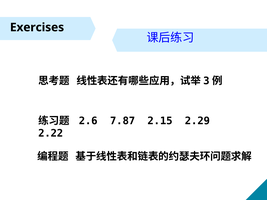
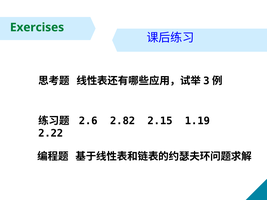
Exercises colour: black -> green (37, 27)
7.87: 7.87 -> 2.82 (123, 121)
2.29: 2.29 -> 1.19 (197, 121)
